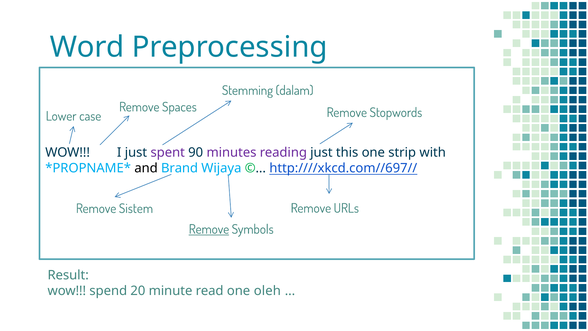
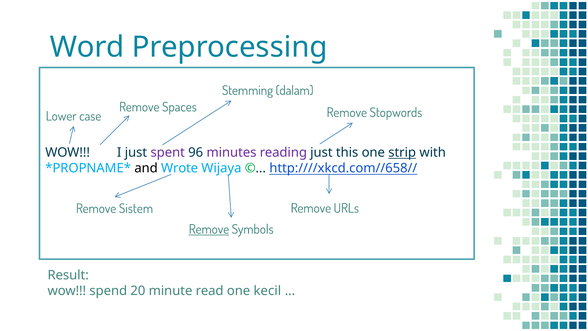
90: 90 -> 96 (196, 153)
strip underline: none -> present (402, 153)
Brand: Brand -> Wrote (180, 168)
http:////xkcd.com//697//: http:////xkcd.com//697// -> http:////xkcd.com//658// (343, 168)
oleh: oleh -> kecil (267, 291)
